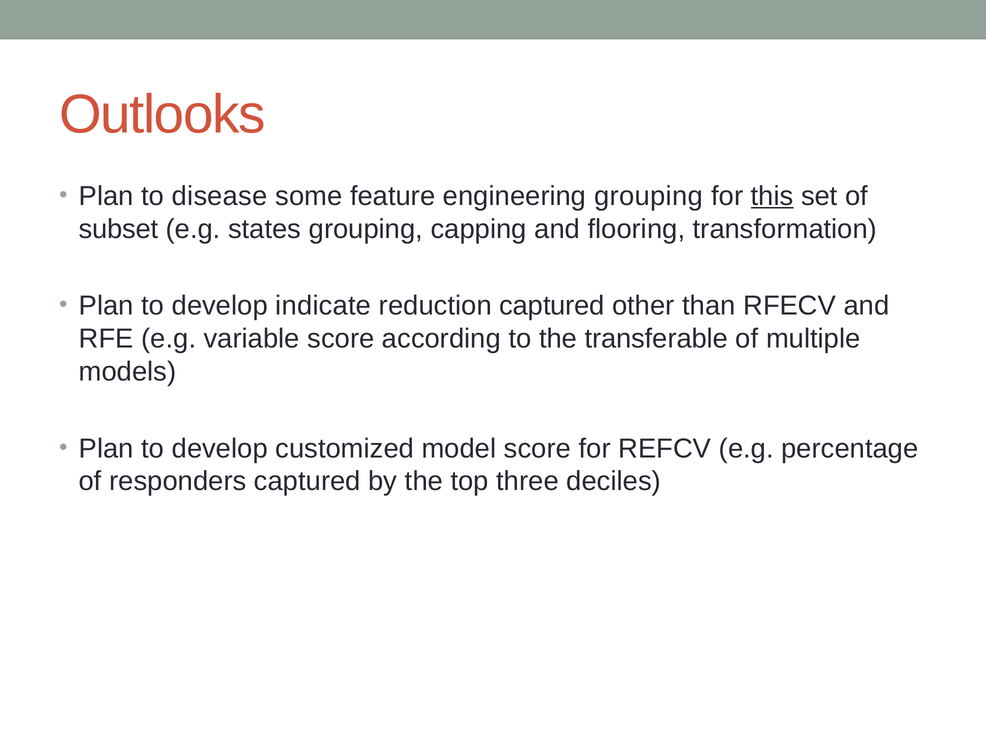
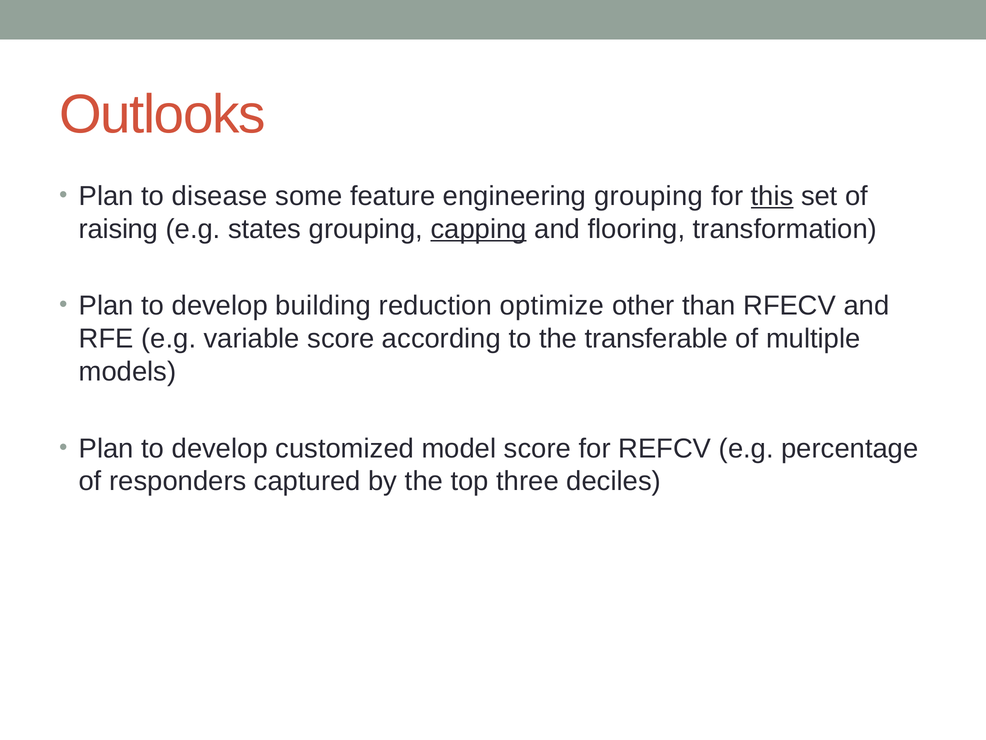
subset: subset -> raising (119, 229)
capping underline: none -> present (479, 229)
indicate: indicate -> building (323, 306)
reduction captured: captured -> optimize (552, 306)
